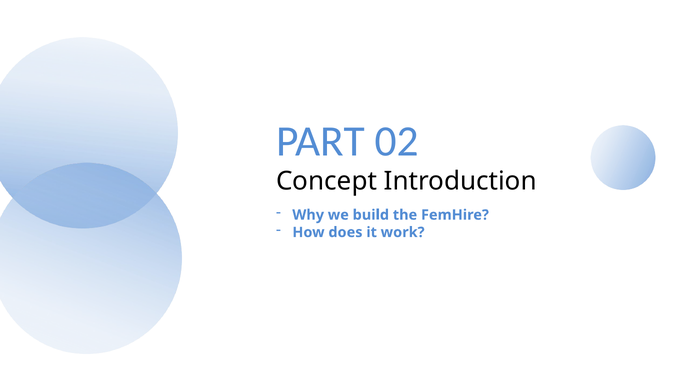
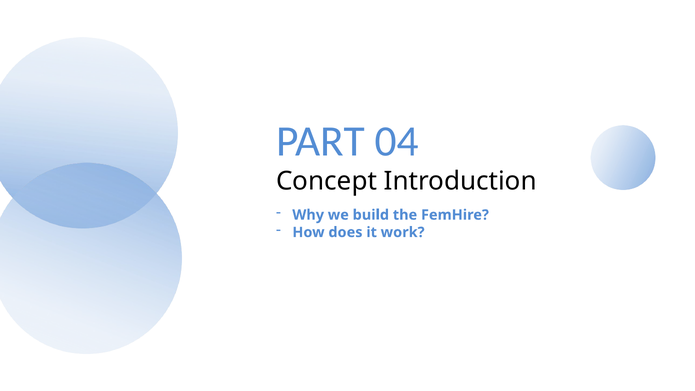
02: 02 -> 04 (397, 141)
